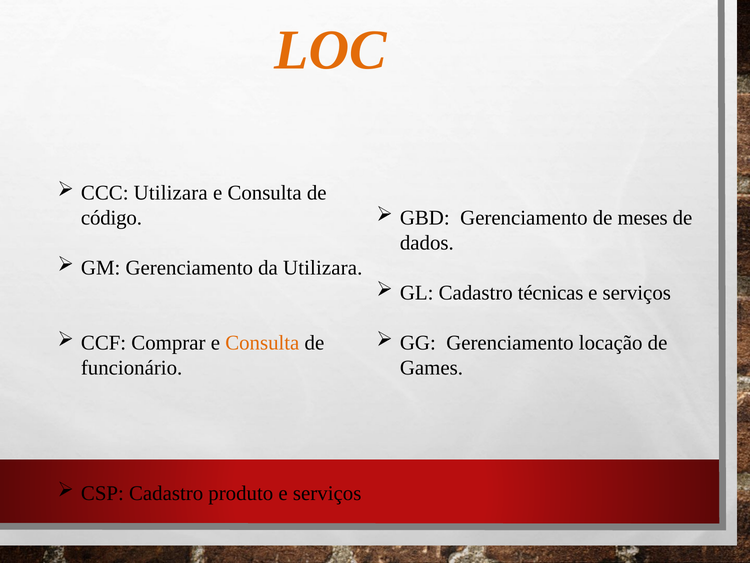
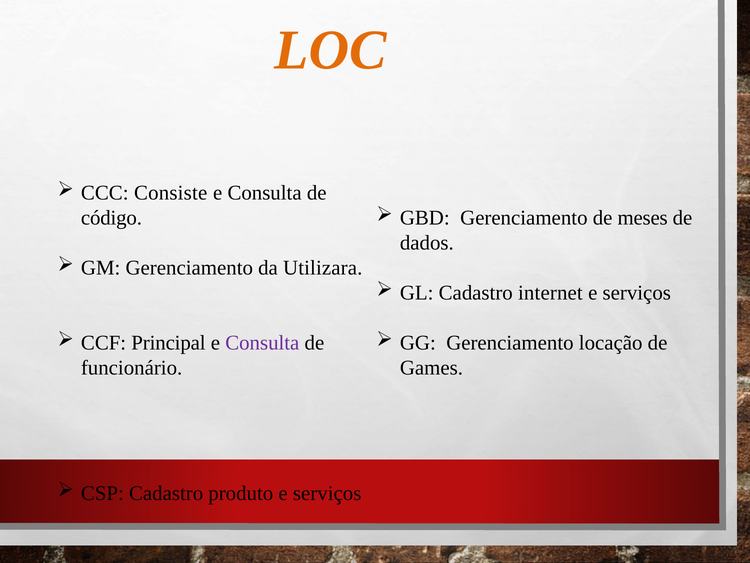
CCC Utilizara: Utilizara -> Consiste (171, 193)
técnicas: técnicas -> internet (550, 293)
Comprar: Comprar -> Principal (168, 343)
Consulta colour: orange -> purple (262, 343)
